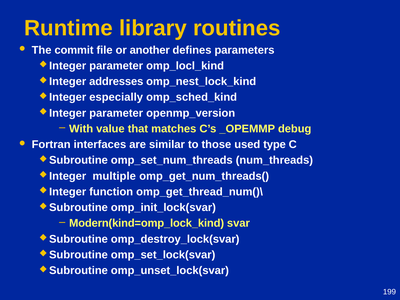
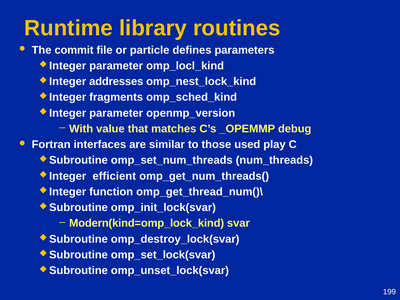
another: another -> particle (150, 50)
especially: especially -> fragments (116, 97)
type: type -> play (274, 145)
multiple: multiple -> efficient (114, 176)
